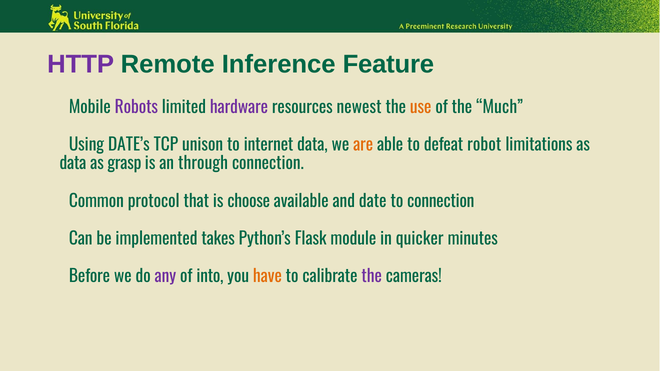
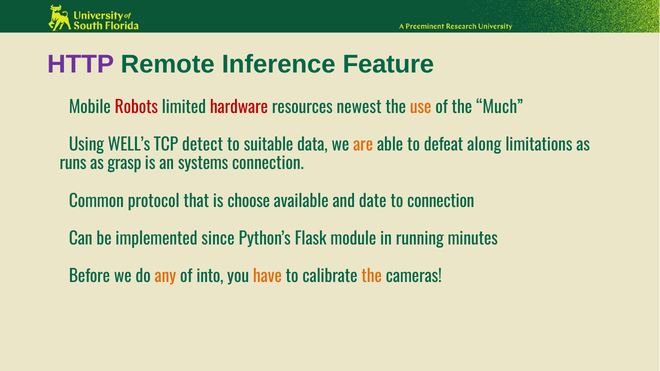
Robots colour: purple -> red (136, 107)
hardware colour: purple -> red (239, 107)
DATE’s: DATE’s -> WELL’s (129, 145)
unison: unison -> detect (203, 145)
internet: internet -> suitable (269, 145)
robot: robot -> along (484, 145)
data: data -> runs (73, 164)
through: through -> systems (203, 164)
takes: takes -> since (218, 239)
quicker: quicker -> running (420, 239)
any colour: purple -> orange (165, 277)
the colour: purple -> orange (372, 277)
